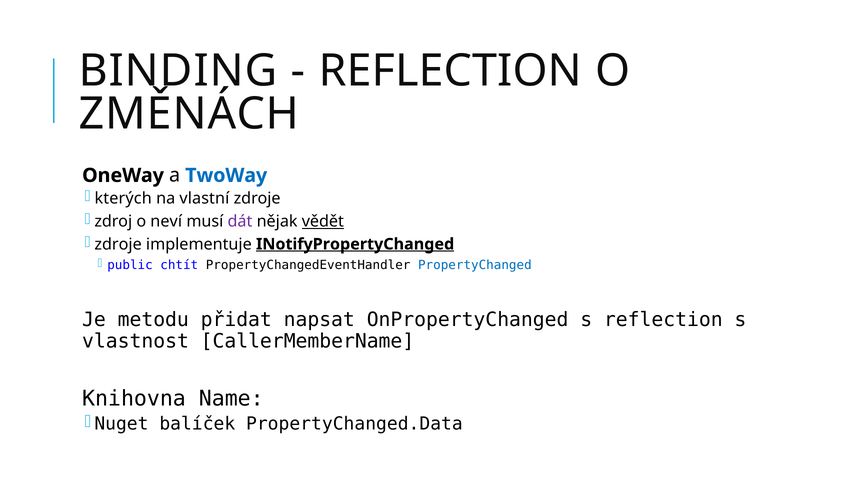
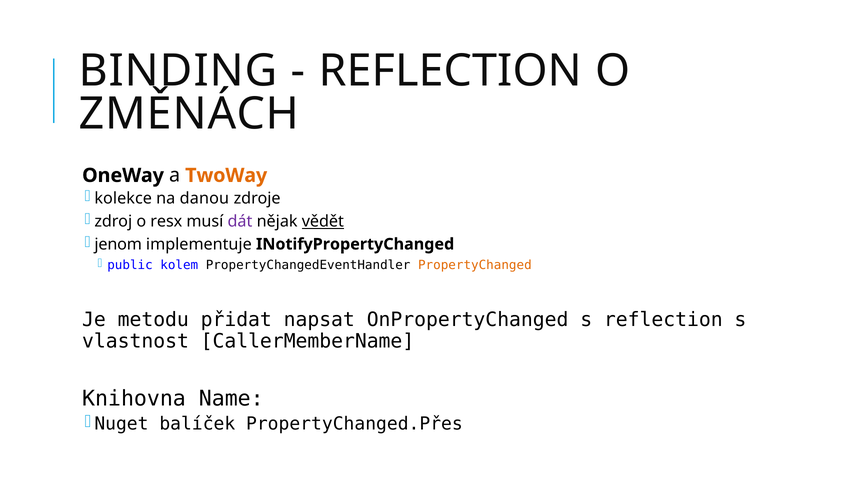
TwoWay colour: blue -> orange (226, 175)
kterých: kterých -> kolekce (123, 198)
vlastní: vlastní -> danou (204, 198)
neví: neví -> resx (166, 221)
zdroje: zdroje -> jenom (118, 244)
INotifyPropertyChanged underline: present -> none (355, 244)
chtít: chtít -> kolem (179, 265)
PropertyChanged colour: blue -> orange (475, 265)
PropertyChanged.Data: PropertyChanged.Data -> PropertyChanged.Přes (354, 424)
